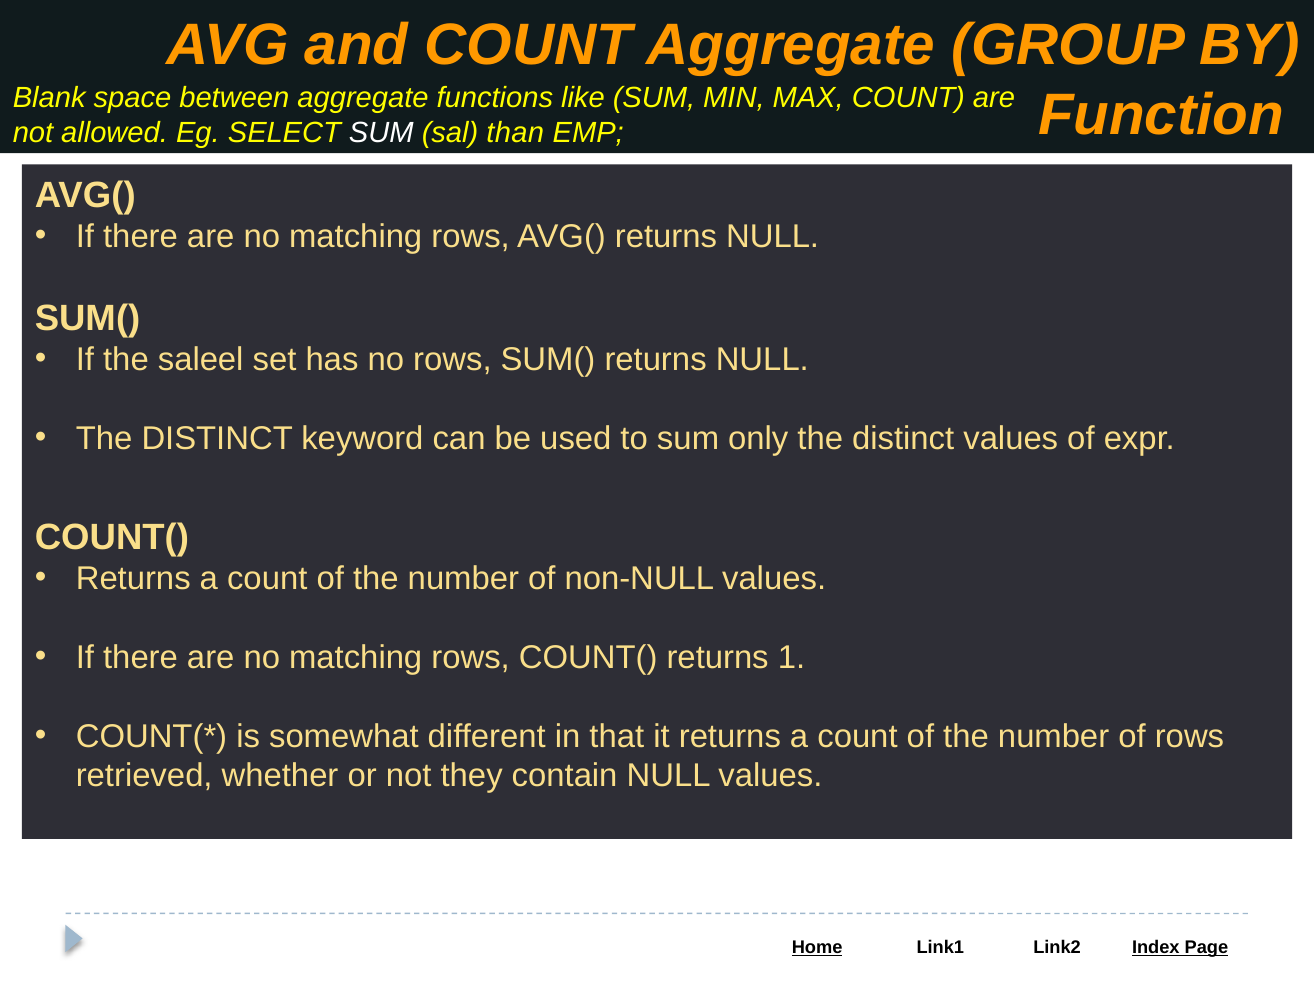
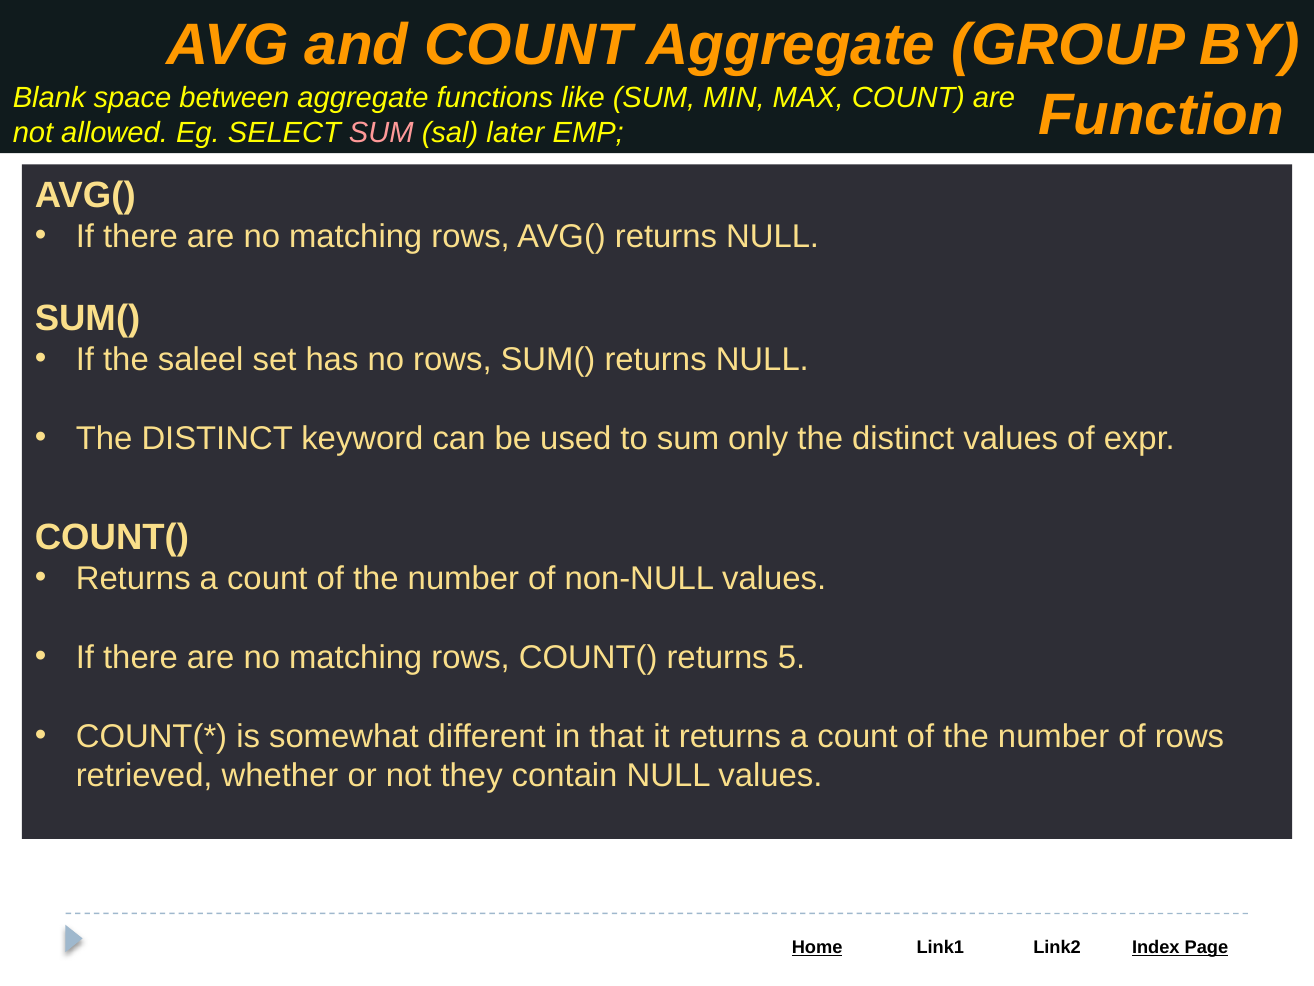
SUM colour: white -> pink (381, 133)
than: than -> later (515, 133)
1: 1 -> 5 (791, 657)
